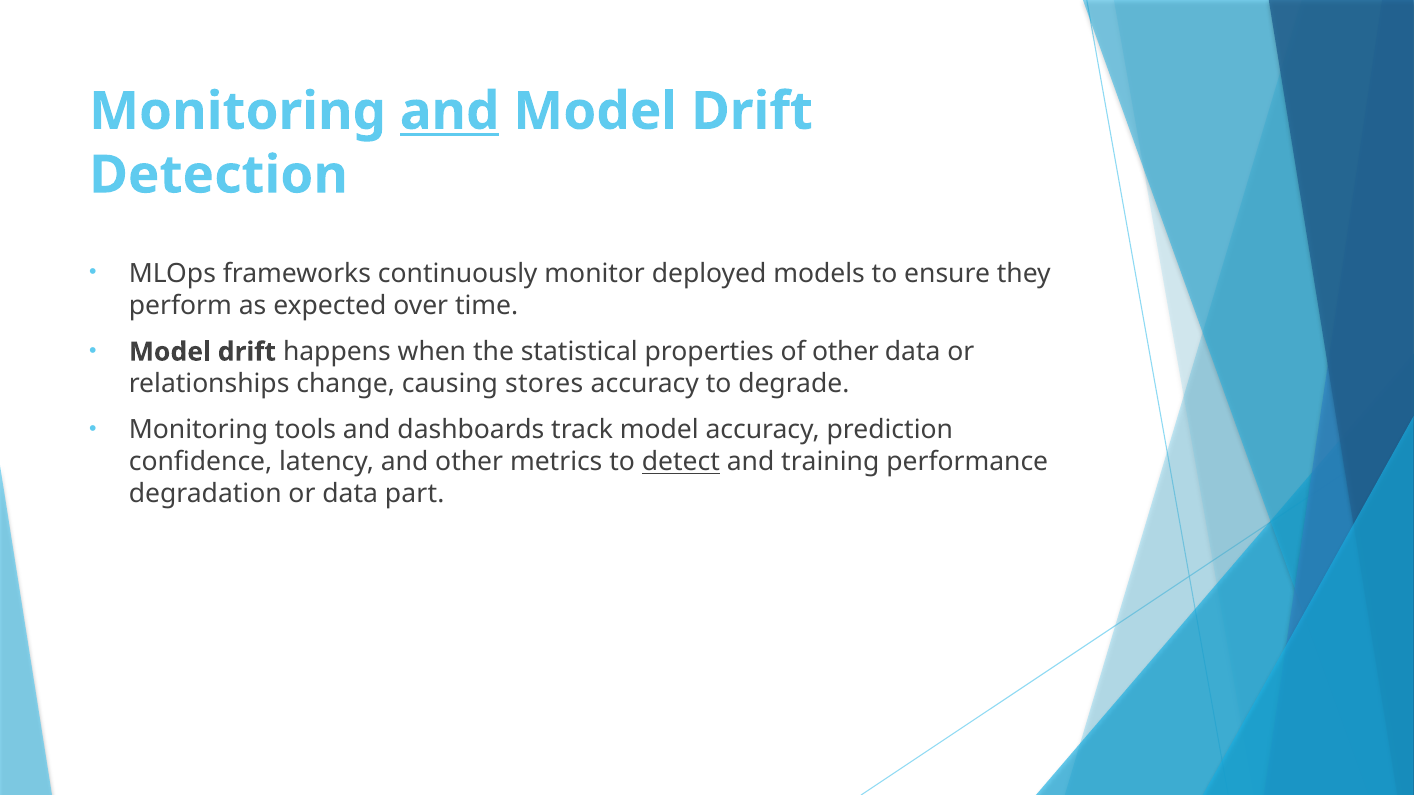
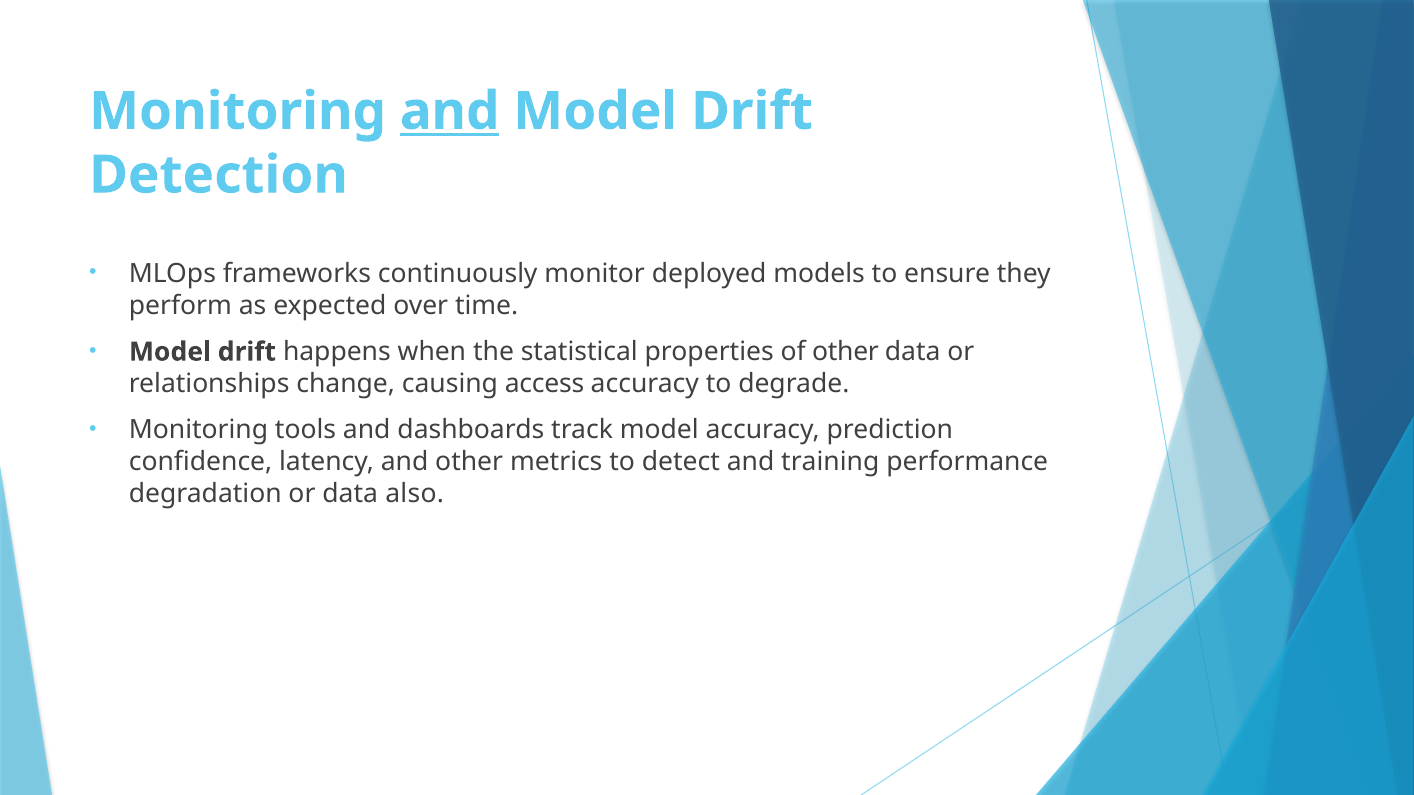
stores: stores -> access (545, 384)
detect underline: present -> none (681, 462)
part: part -> also (415, 494)
